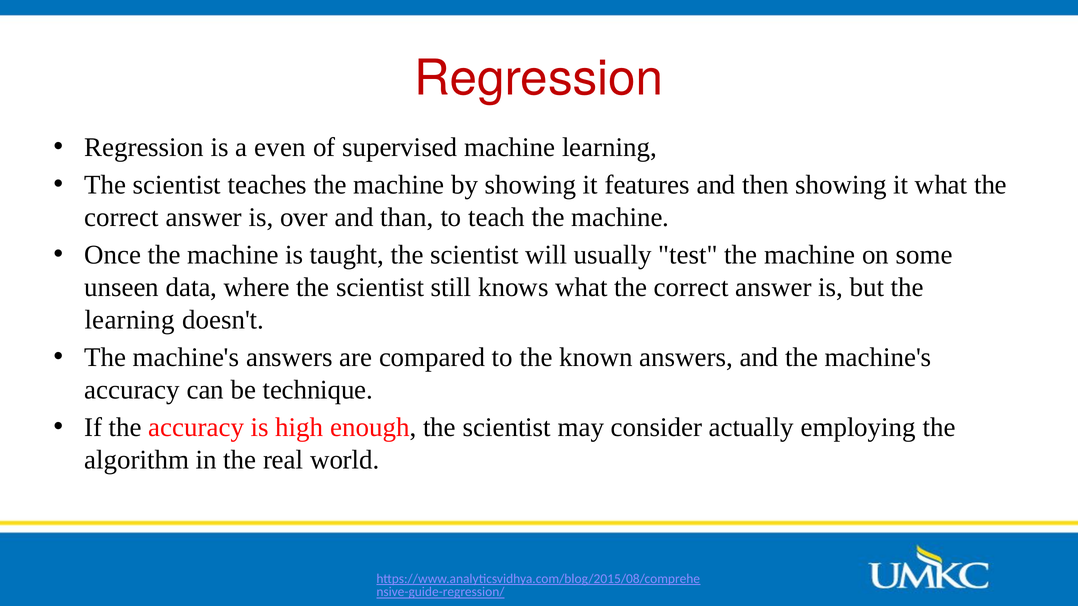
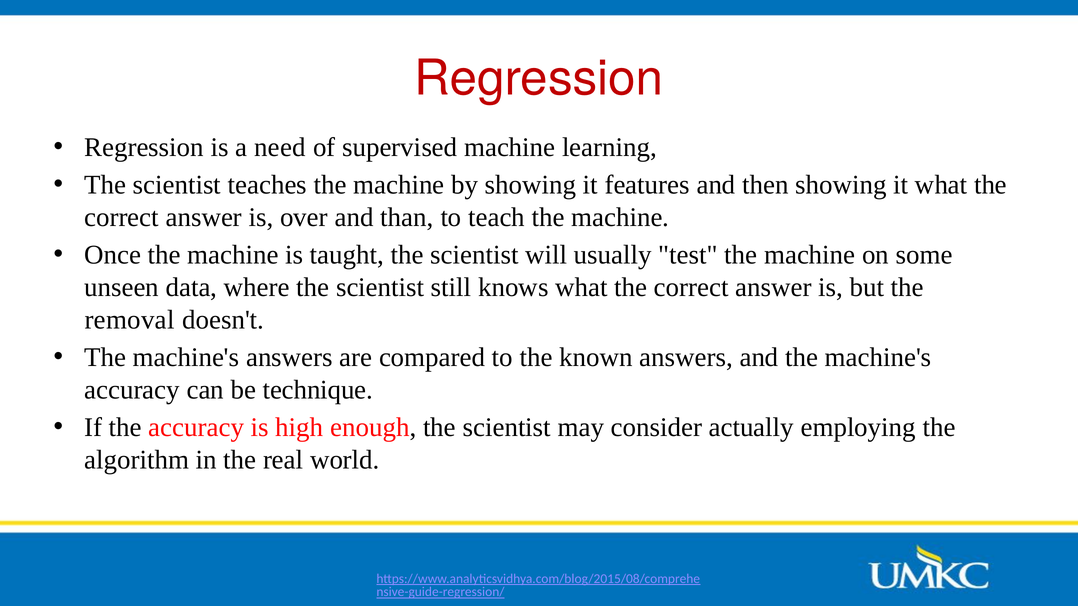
even: even -> need (280, 147)
learning: learning -> removal (130, 320)
